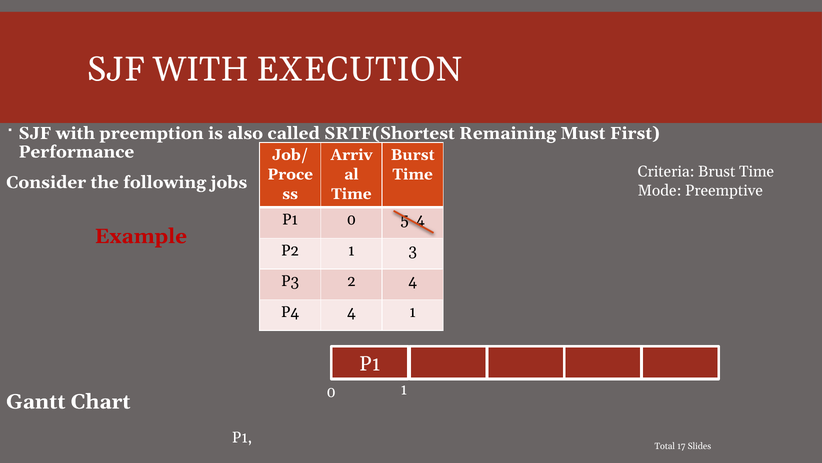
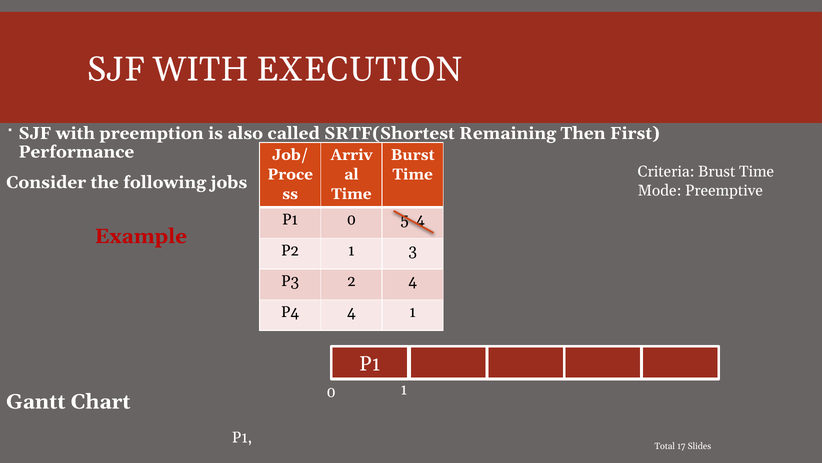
Must: Must -> Then (583, 133)
